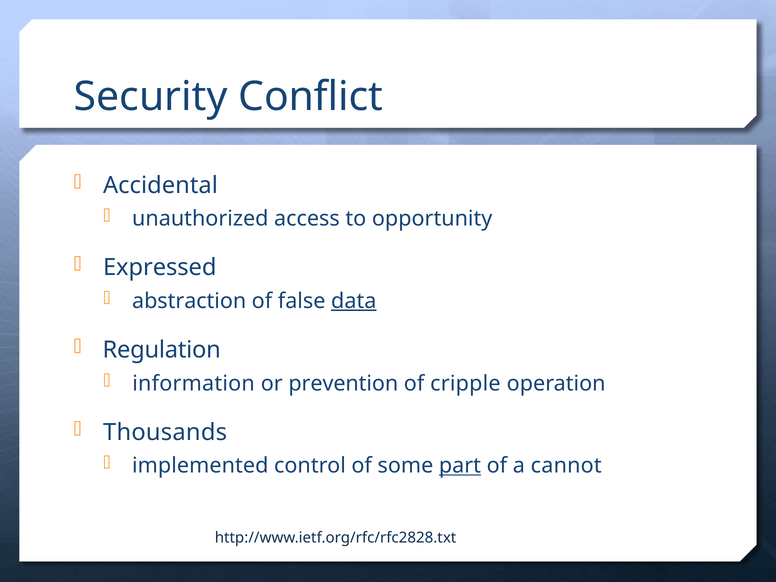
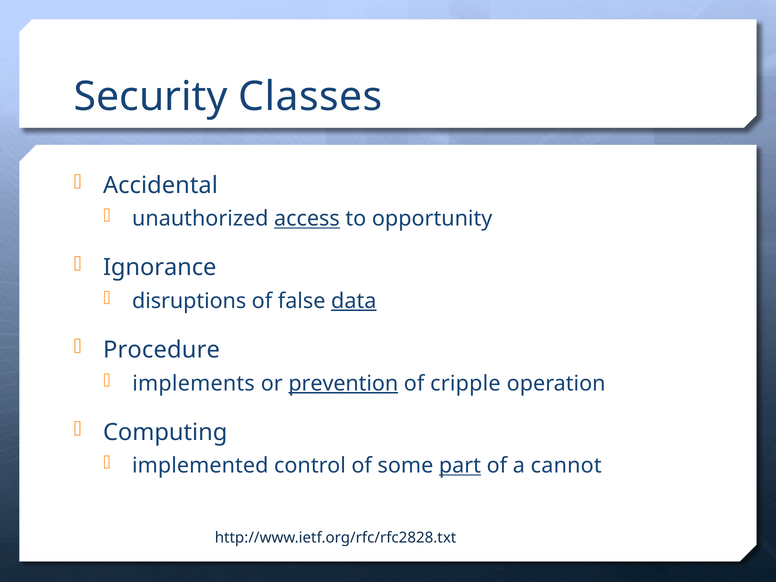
Conflict: Conflict -> Classes (310, 96)
access underline: none -> present (307, 219)
Expressed: Expressed -> Ignorance (160, 268)
abstraction: abstraction -> disruptions (189, 301)
Regulation: Regulation -> Procedure (161, 350)
information: information -> implements (194, 383)
prevention underline: none -> present (343, 383)
Thousands: Thousands -> Computing (165, 432)
